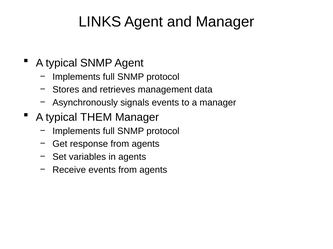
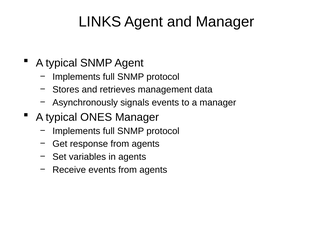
THEM: THEM -> ONES (96, 117)
